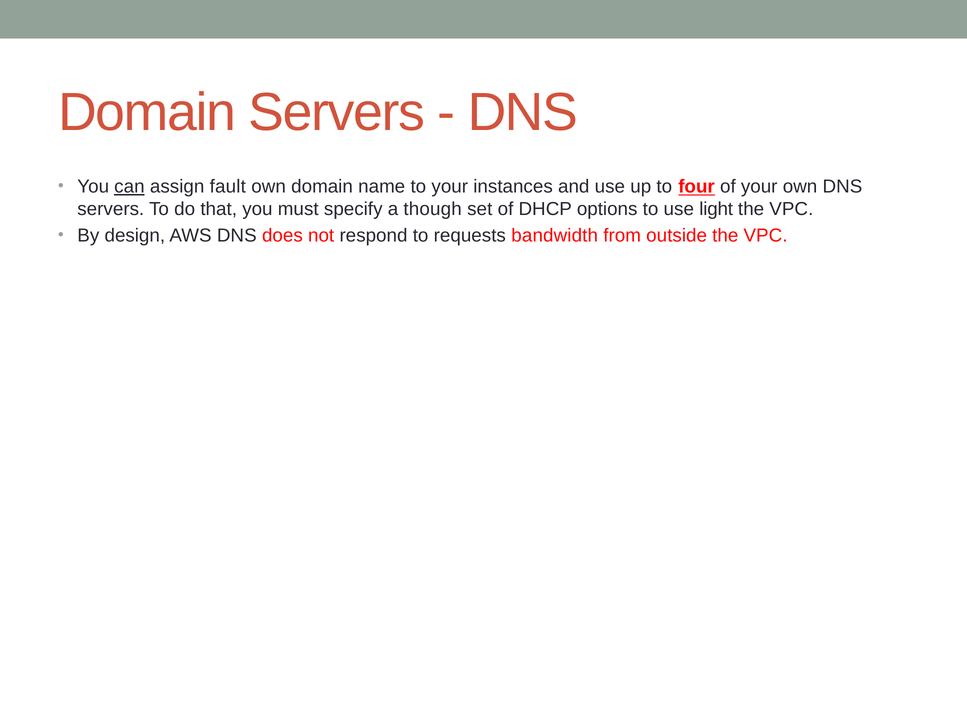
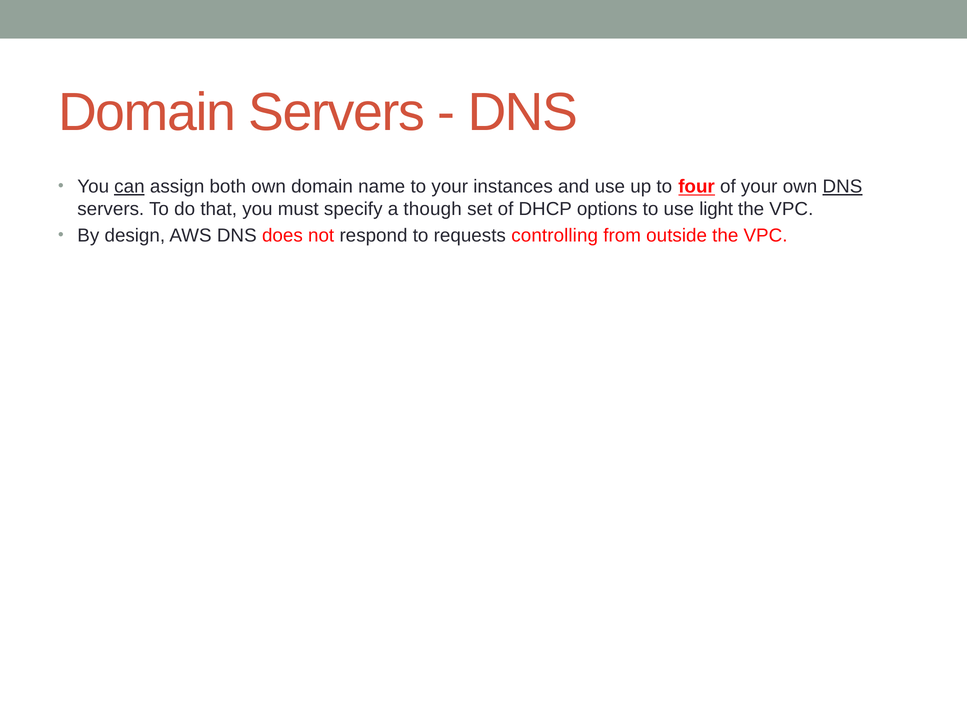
fault: fault -> both (228, 187)
DNS underline: none -> present (842, 187)
bandwidth: bandwidth -> controlling (555, 236)
